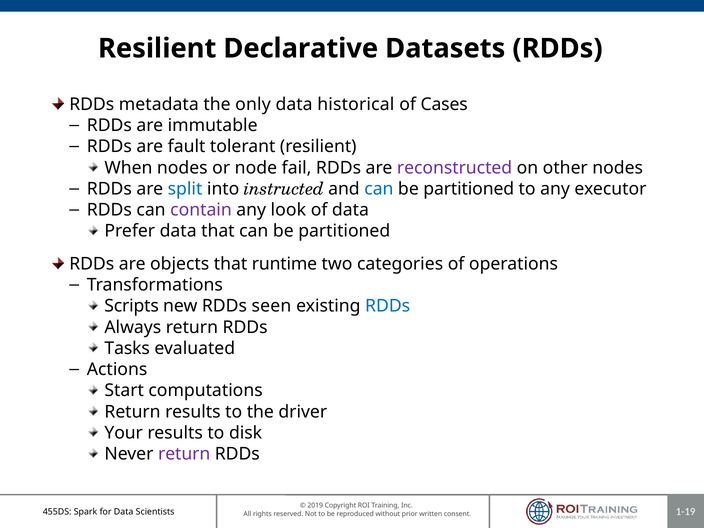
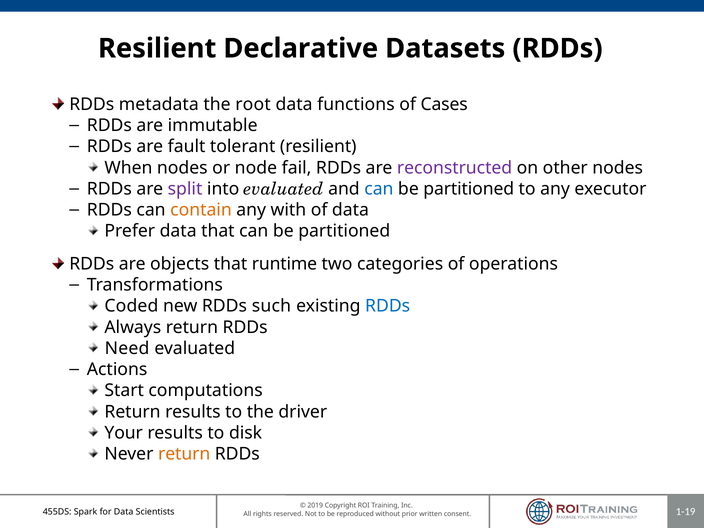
only: only -> root (253, 104)
historical: historical -> functions (356, 104)
split colour: blue -> purple (185, 189)
into instructed: instructed -> evaluated (284, 189)
contain colour: purple -> orange (201, 210)
look: look -> with (288, 210)
Scripts: Scripts -> Coded (131, 306)
seen: seen -> such (271, 306)
Tasks: Tasks -> Need (127, 348)
return colour: purple -> orange (184, 454)
